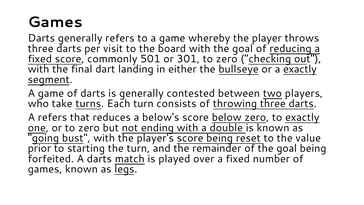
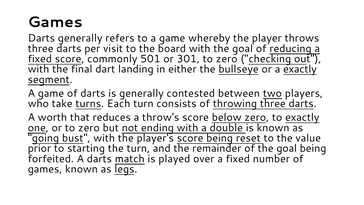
A refers: refers -> worth (52, 117)
below's: below's -> throw's (161, 117)
